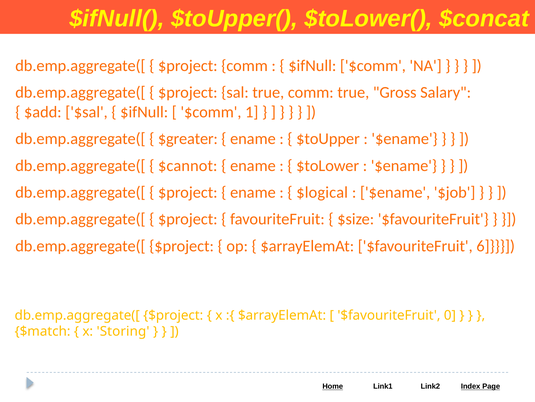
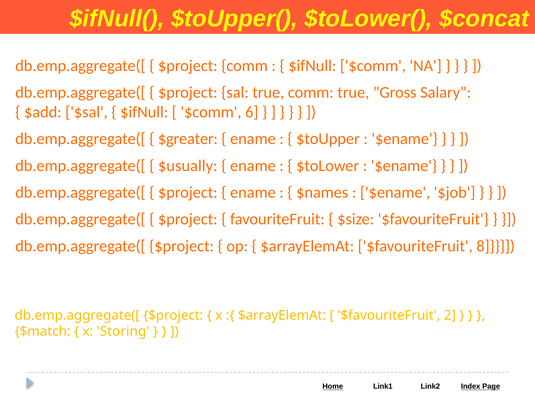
1: 1 -> 6 (252, 112)
$cannot: $cannot -> $usually (188, 165)
$logical: $logical -> $names (322, 192)
6: 6 -> 8 (496, 246)
0: 0 -> 2 (450, 315)
